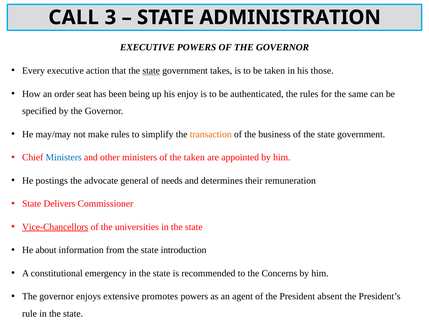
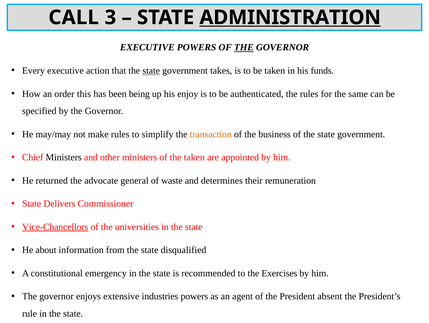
ADMINISTRATION underline: none -> present (290, 17)
THE underline: none -> present (244, 48)
those: those -> funds (322, 71)
seat: seat -> this (84, 94)
Ministers colour: blue -> black (64, 157)
postings: postings -> returned (52, 181)
needs: needs -> waste (172, 181)
introduction: introduction -> disqualified (184, 250)
Concerns: Concerns -> Exercises (279, 273)
promotes: promotes -> industries (160, 296)
